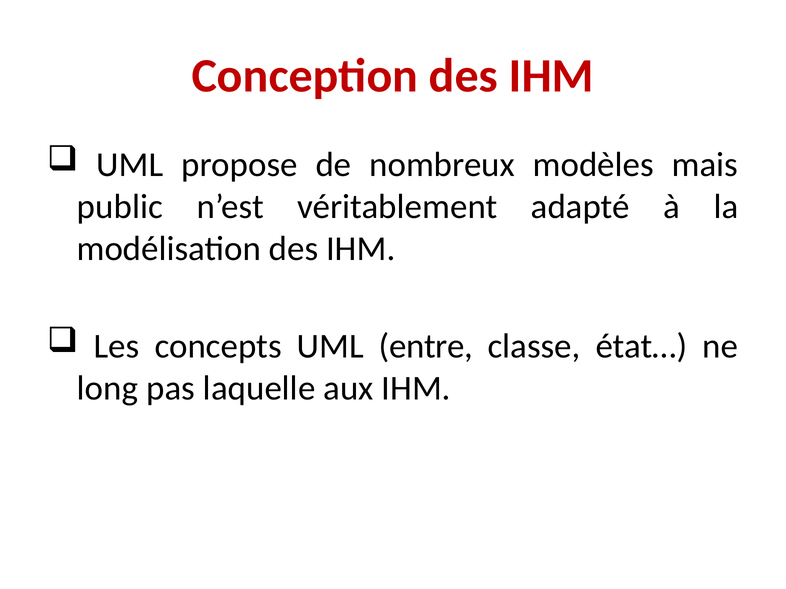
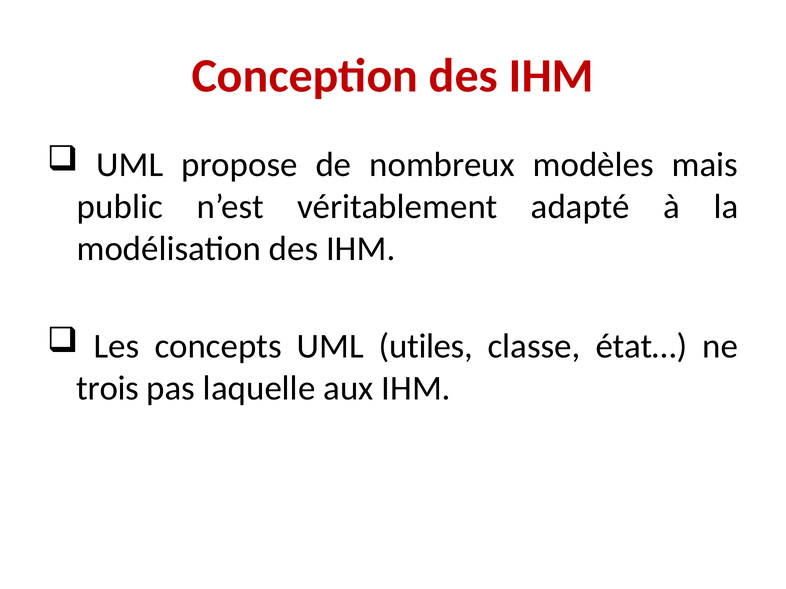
entre: entre -> utiles (426, 347)
long: long -> trois (108, 389)
